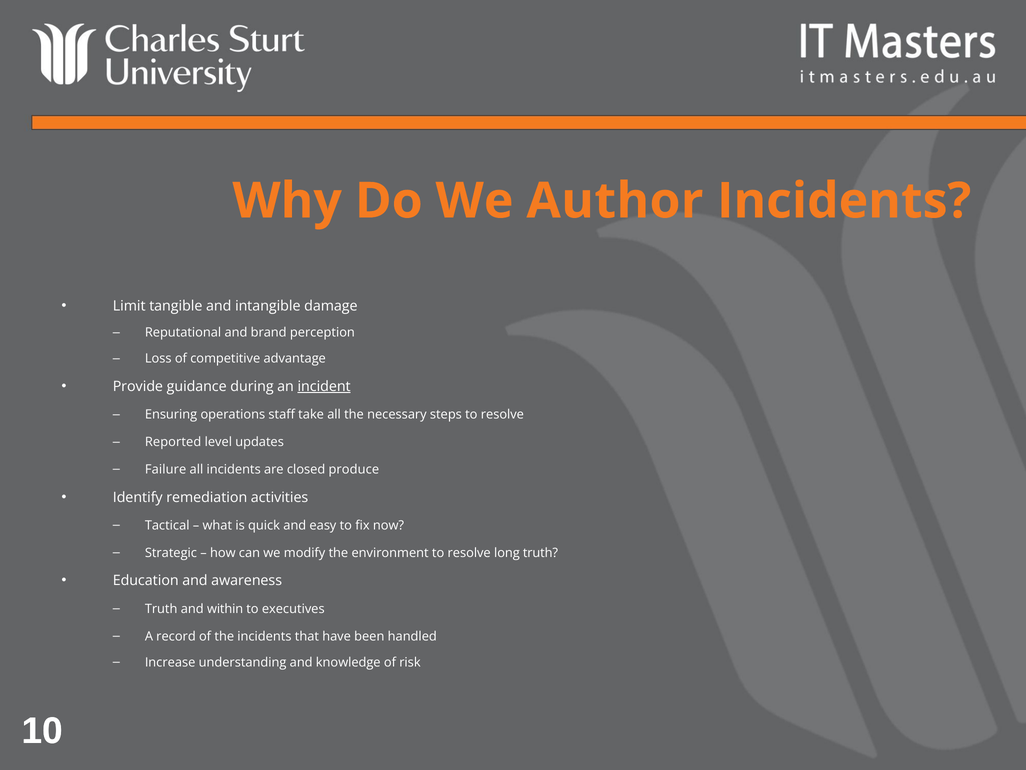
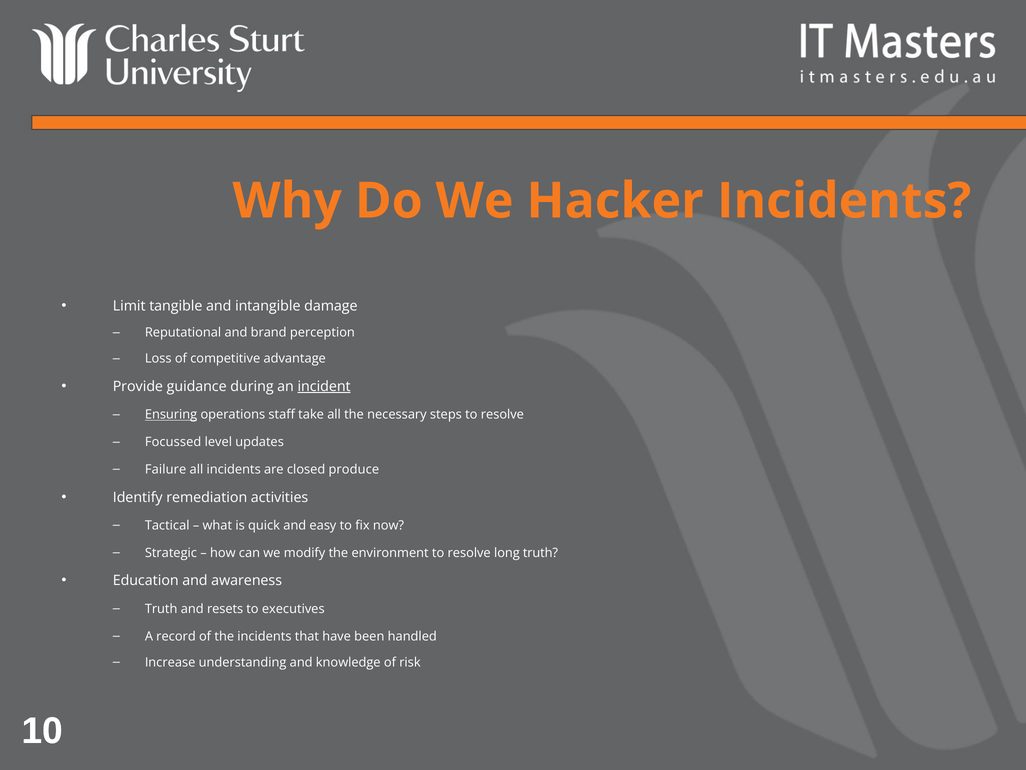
Author: Author -> Hacker (615, 201)
Ensuring underline: none -> present (171, 414)
Reported: Reported -> Focussed (173, 442)
within: within -> resets (225, 609)
